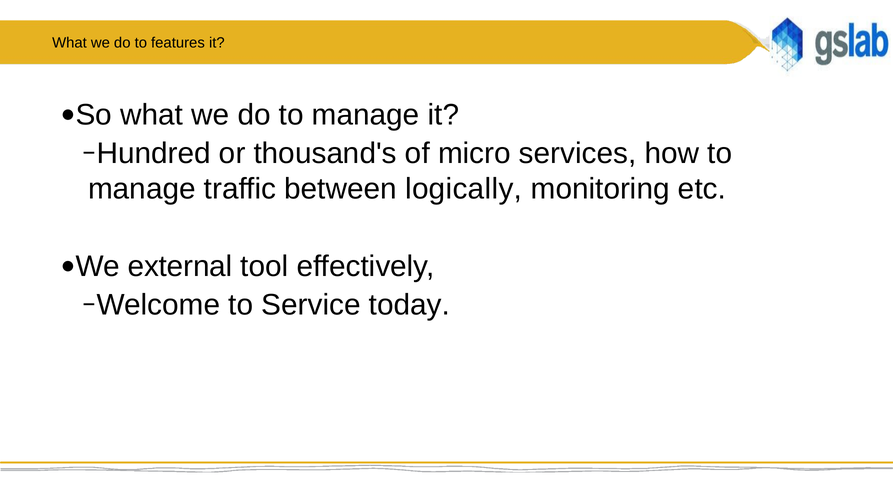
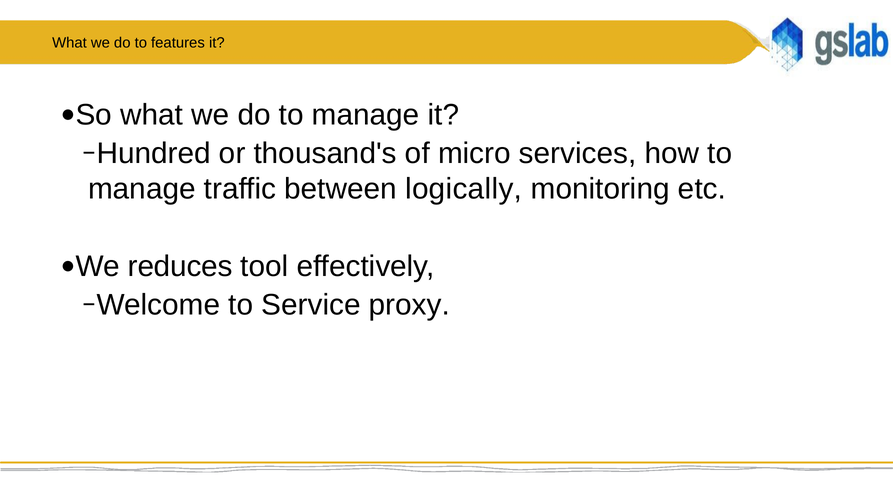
external: external -> reduces (180, 267)
today: today -> proxy (409, 305)
